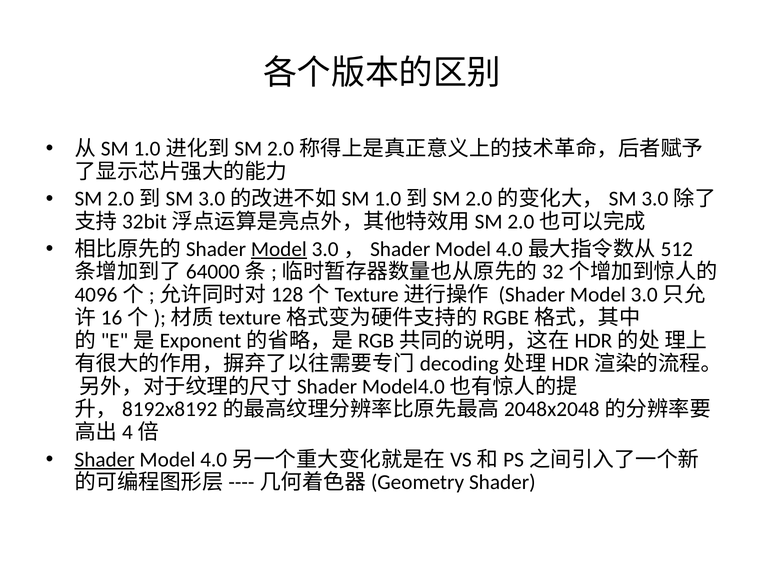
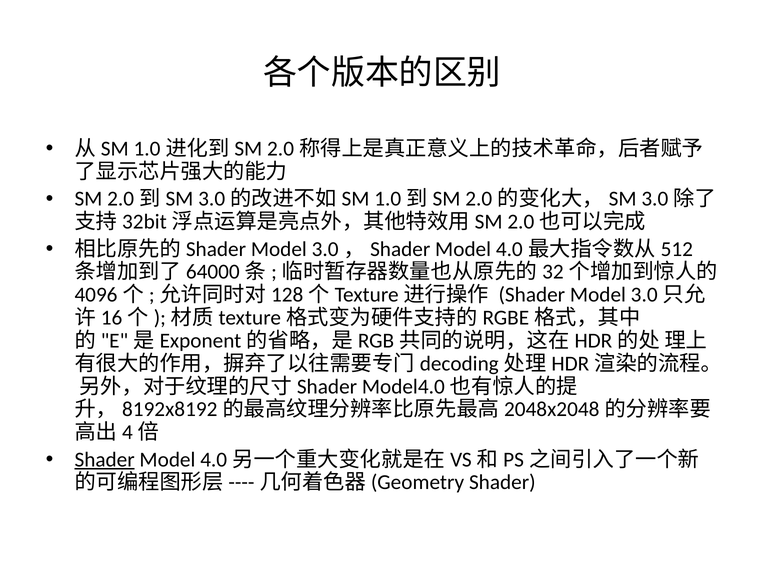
Model underline: present -> none (279, 249)
